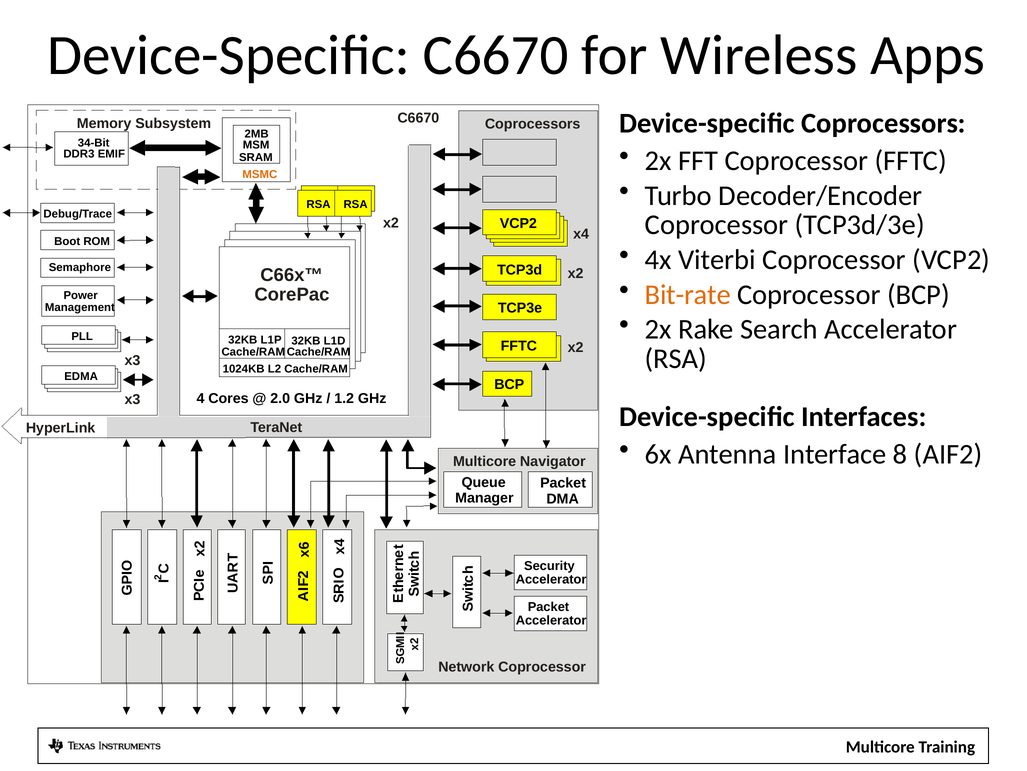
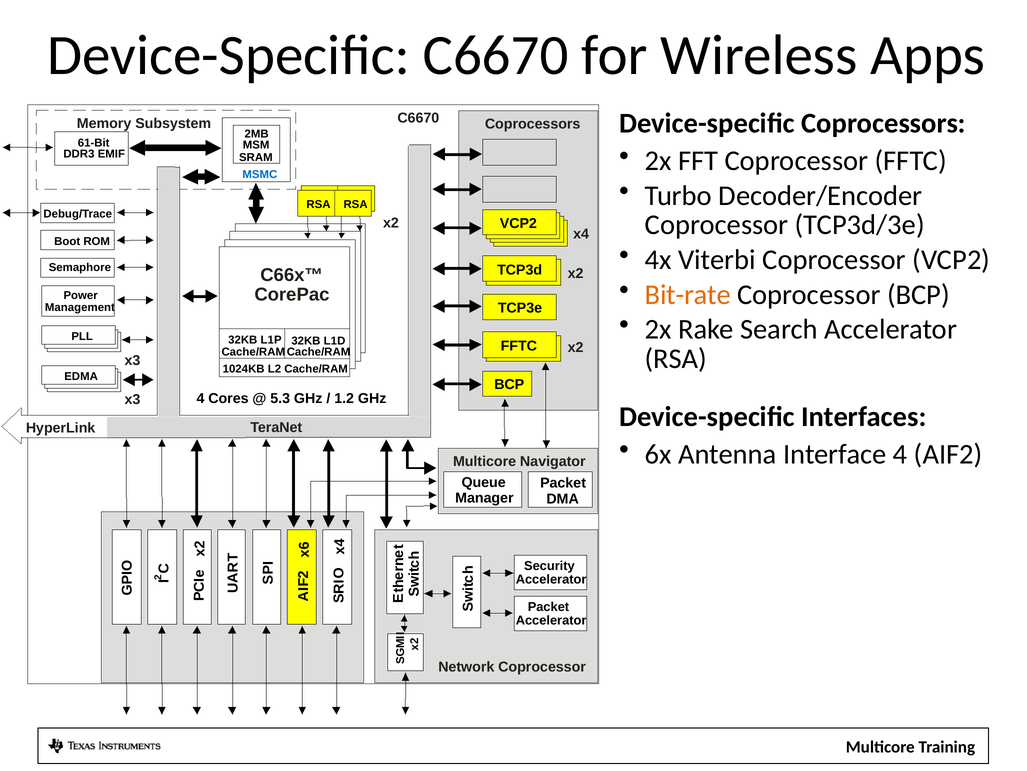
34-Bit: 34-Bit -> 61-Bit (94, 143)
MSMC colour: orange -> blue (260, 175)
2.0: 2.0 -> 5.3 (280, 398)
Interface 8: 8 -> 4 (900, 454)
